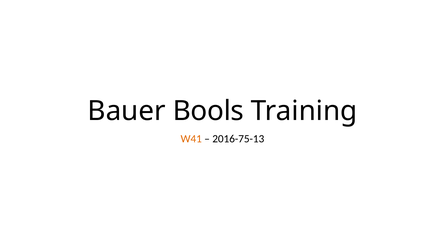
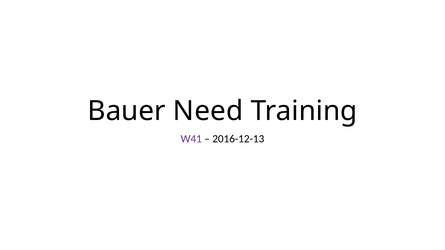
Bools: Bools -> Need (208, 111)
W41 colour: orange -> purple (191, 139)
2016-75-13: 2016-75-13 -> 2016-12-13 (238, 139)
